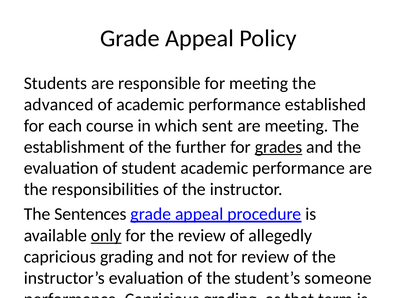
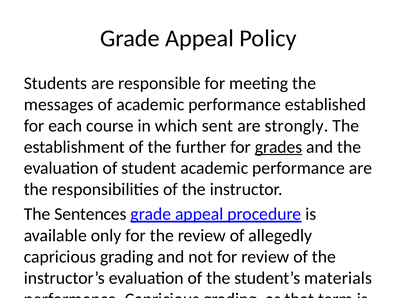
advanced: advanced -> messages (59, 104)
are meeting: meeting -> strongly (296, 126)
only underline: present -> none (106, 235)
someone: someone -> materials (338, 278)
